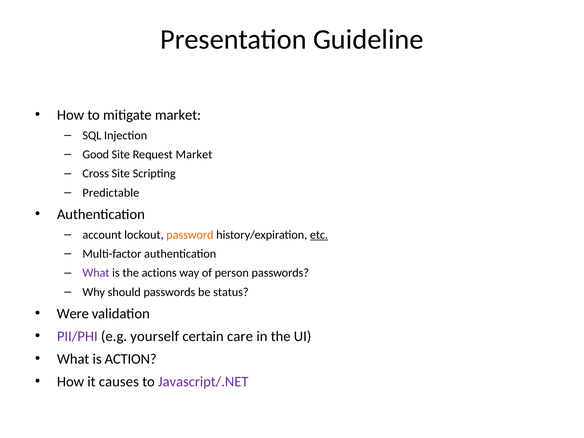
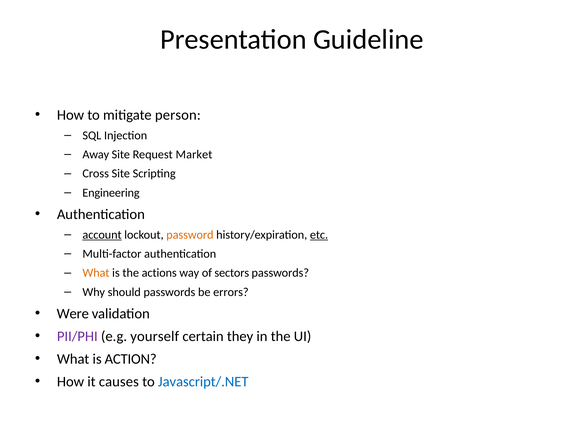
mitigate market: market -> person (178, 115)
Good: Good -> Away (96, 154)
Predictable: Predictable -> Engineering (111, 193)
account underline: none -> present (102, 235)
What colour: purple -> orange (96, 273)
person: person -> sectors (232, 273)
status: status -> errors (231, 292)
care: care -> they (240, 336)
Javascript/.NET colour: purple -> blue (203, 382)
